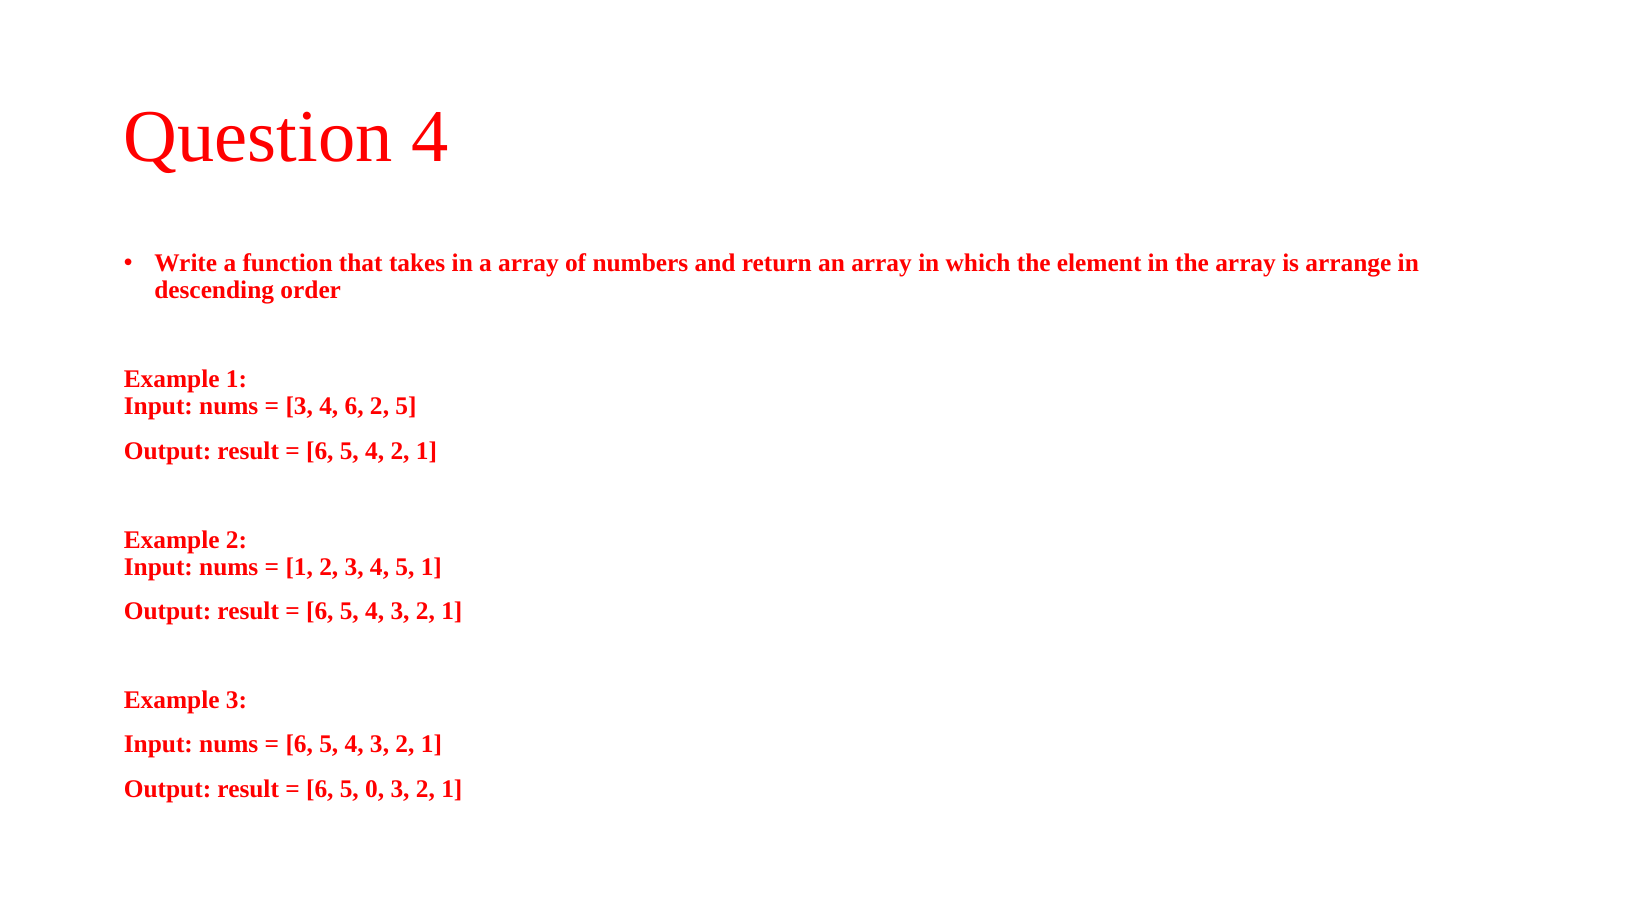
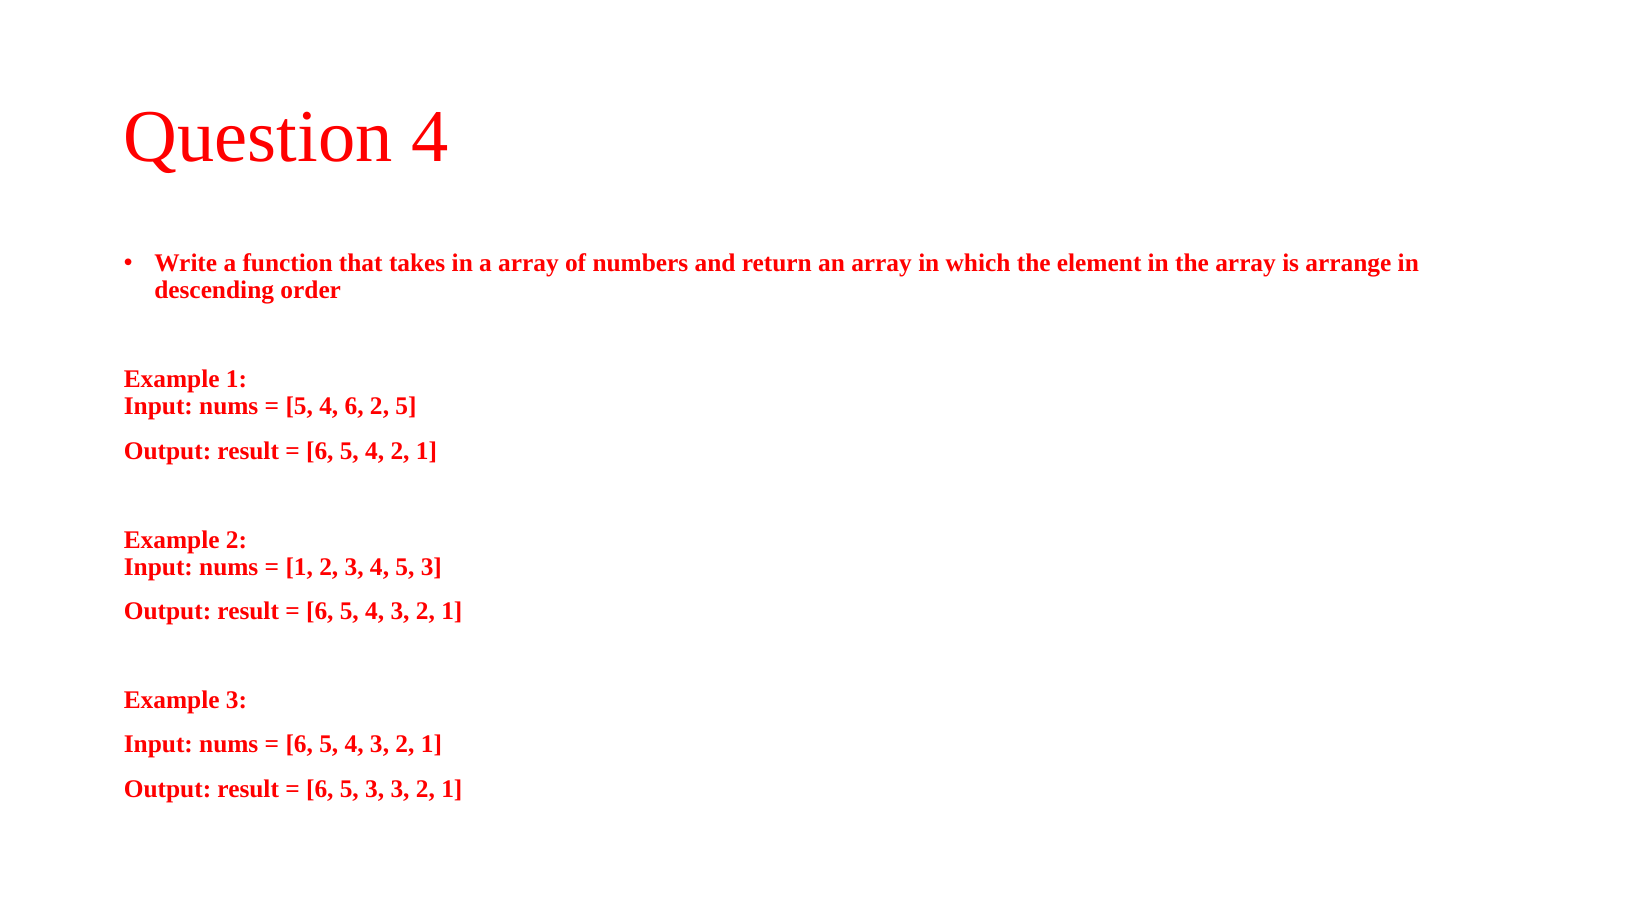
3: 3 -> 5 (299, 407)
4 5 1: 1 -> 3 (431, 567)
6 5 0: 0 -> 3 (375, 789)
